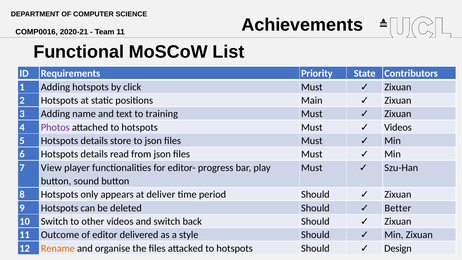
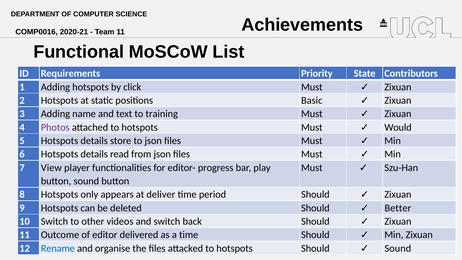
Main: Main -> Basic (312, 100)
Videos: Videos -> Would (398, 127)
a style: style -> time (189, 235)
Rename colour: orange -> blue (58, 248)
Design: Design -> Sound (398, 248)
